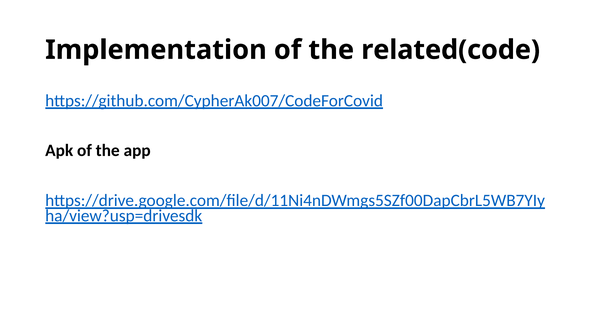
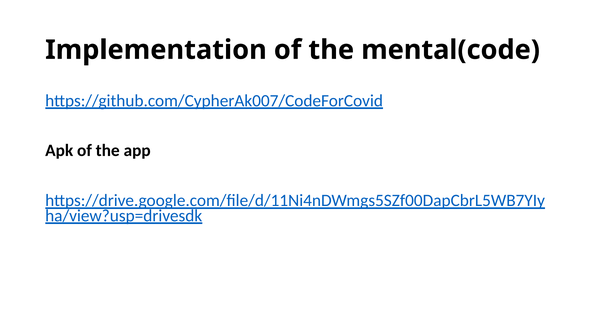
related(code: related(code -> mental(code (451, 50)
